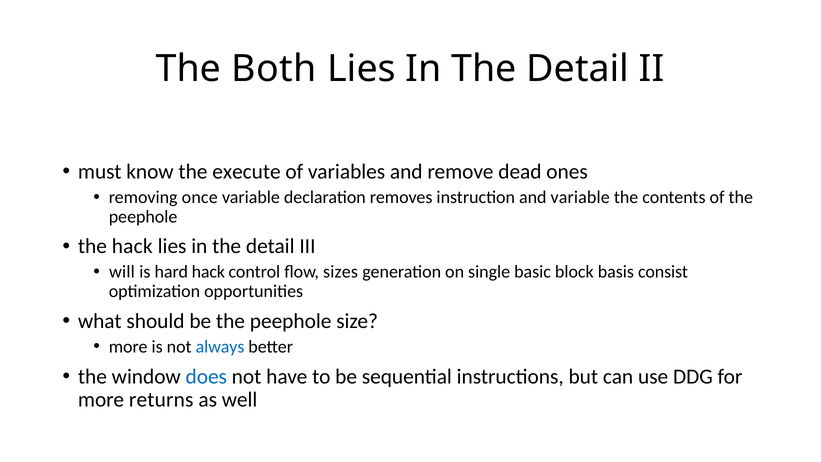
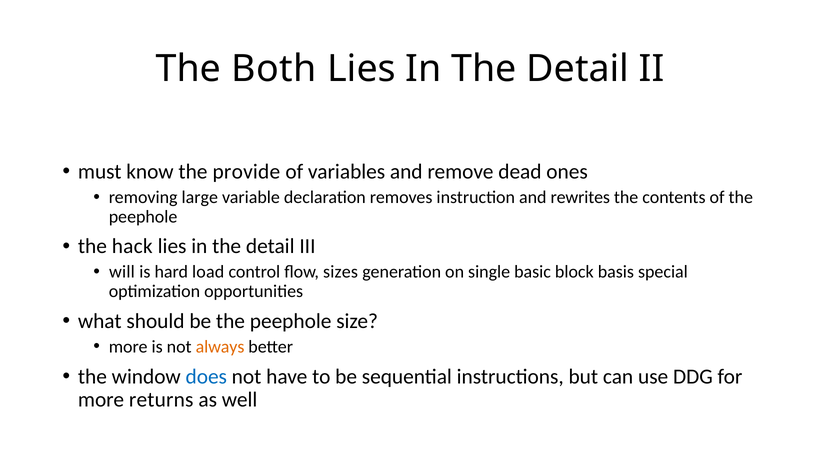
execute: execute -> provide (246, 172)
once: once -> large (200, 197)
and variable: variable -> rewrites (580, 197)
hard hack: hack -> load (208, 272)
consist: consist -> special (663, 272)
always colour: blue -> orange (220, 347)
